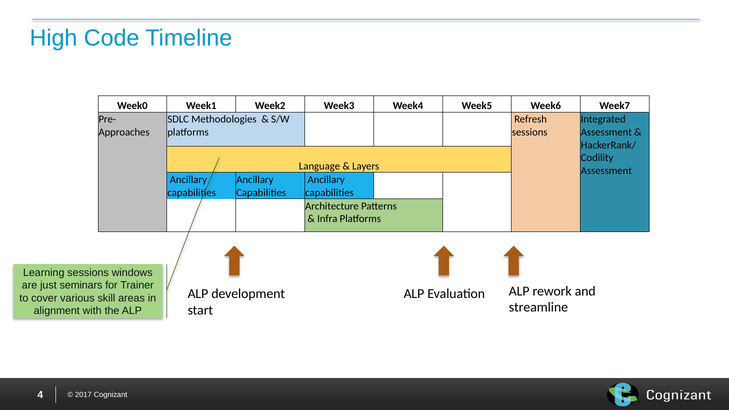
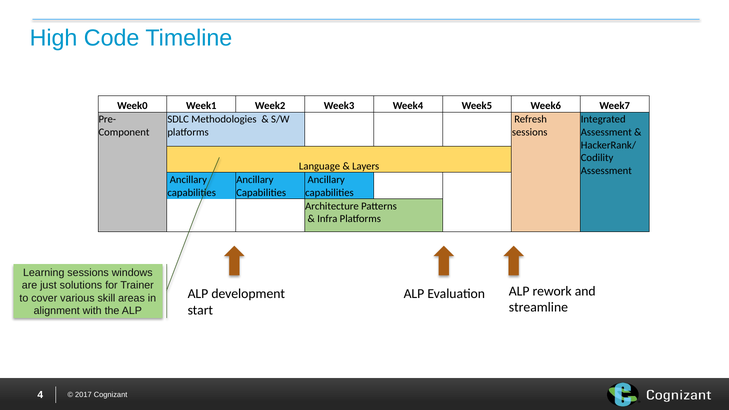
Approaches: Approaches -> Component (124, 132)
seminars: seminars -> solutions (81, 285)
